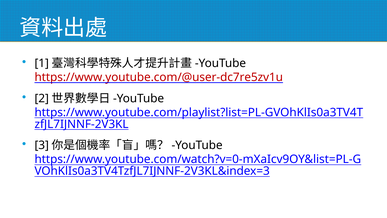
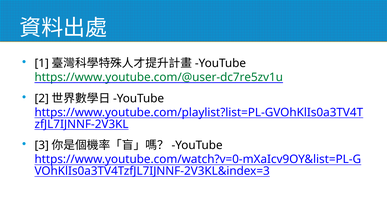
https://www.youtube.com/@user-dc7re5zv1u colour: red -> green (159, 77)
